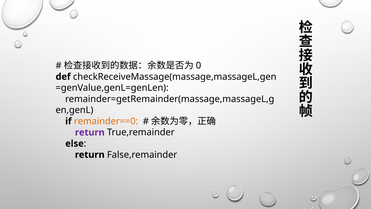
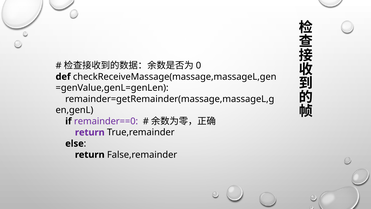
remainder==0 colour: orange -> purple (106, 121)
